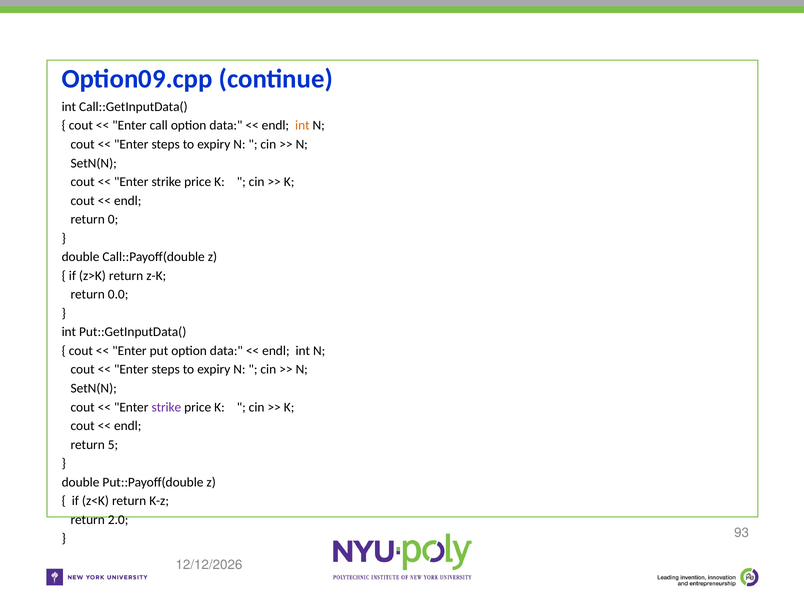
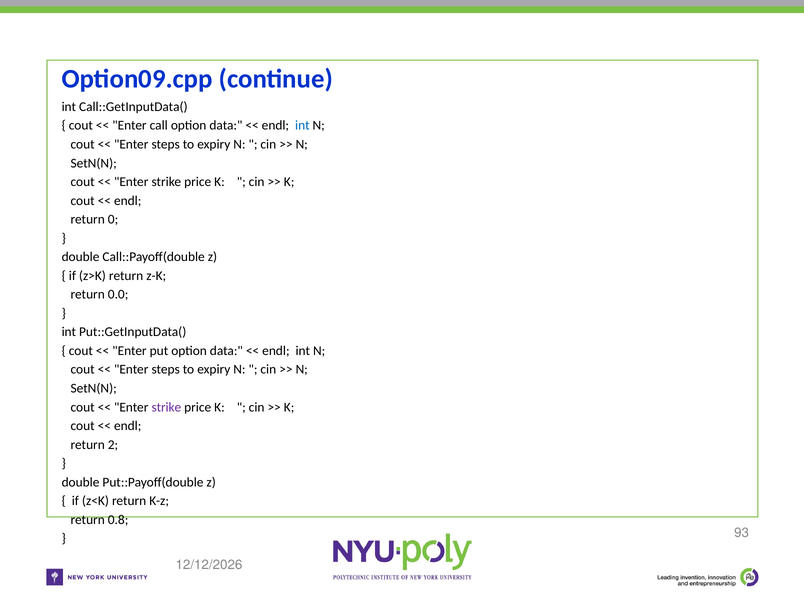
int colour: orange -> blue (302, 126)
5: 5 -> 2 (113, 445)
2.0: 2.0 -> 0.8 (118, 520)
